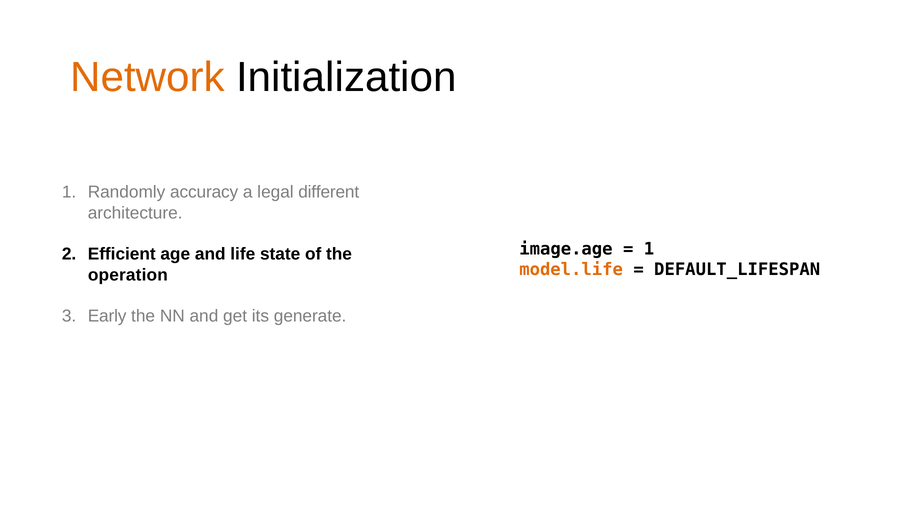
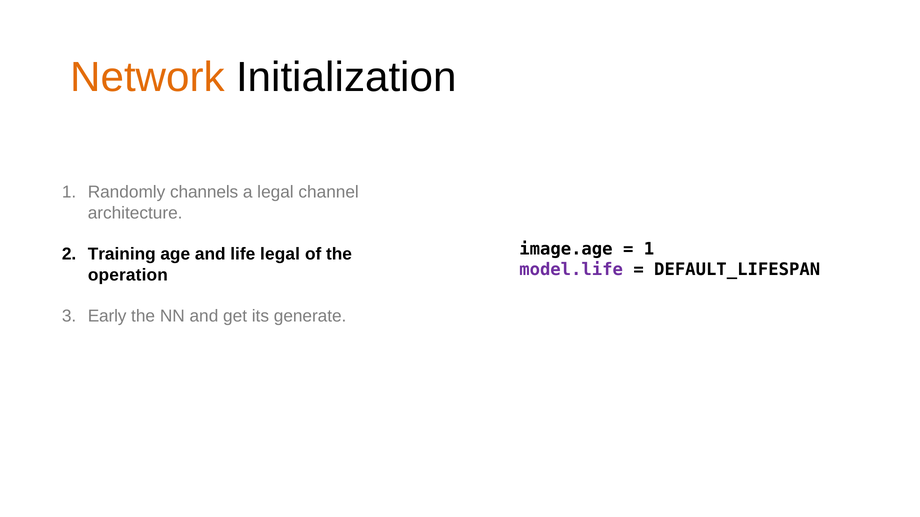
accuracy: accuracy -> channels (204, 192)
different: different -> channel (329, 192)
Efficient: Efficient -> Training (122, 254)
life state: state -> legal (280, 254)
model.life colour: orange -> purple (571, 270)
